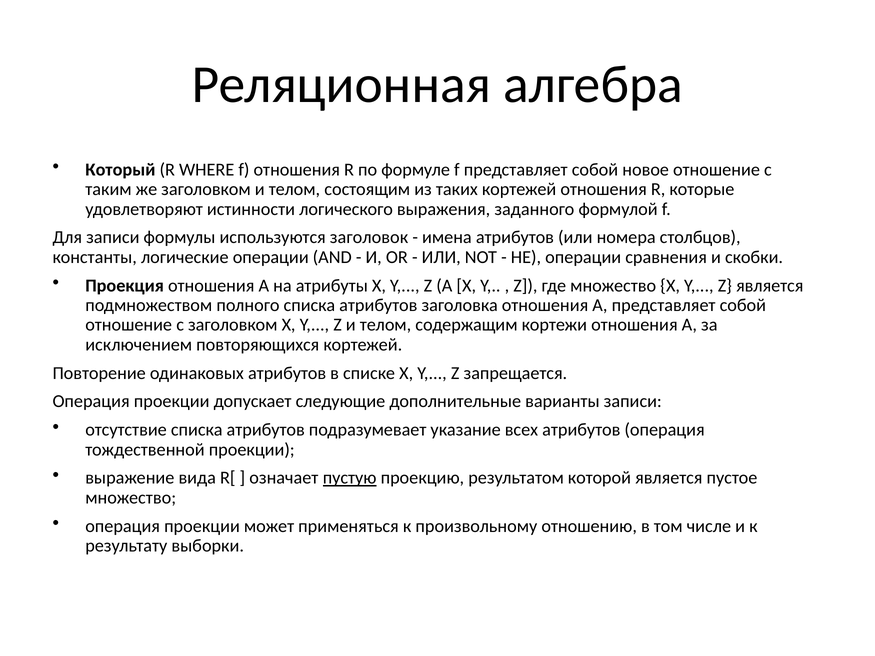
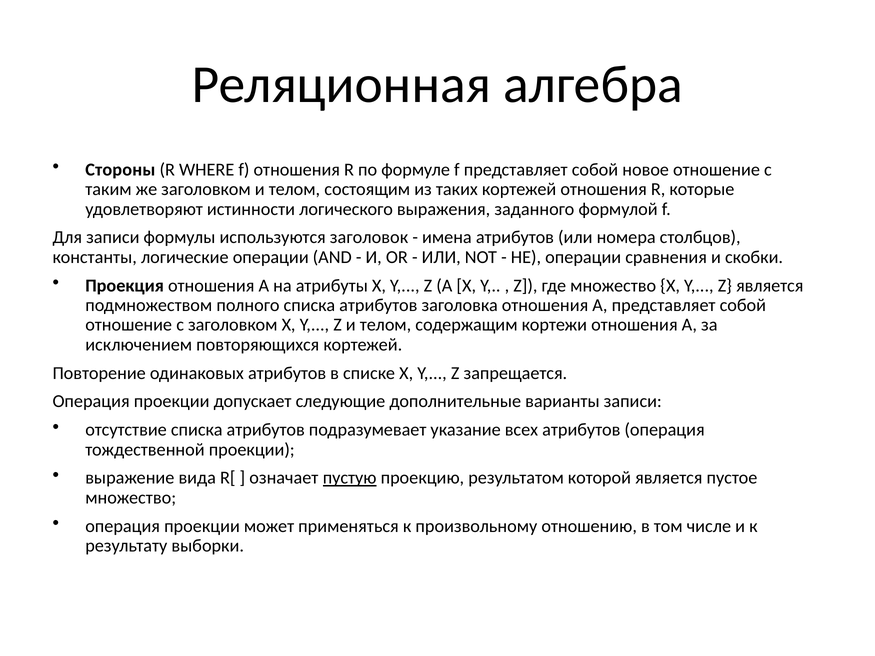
Который: Который -> Стороны (120, 170)
